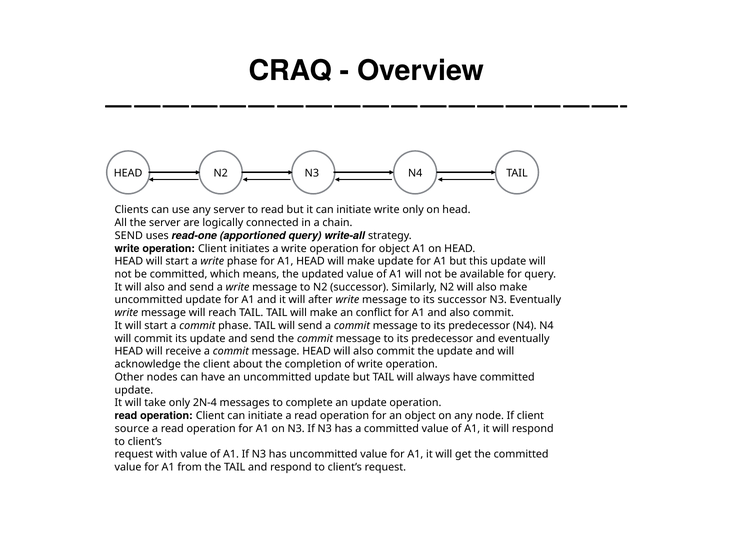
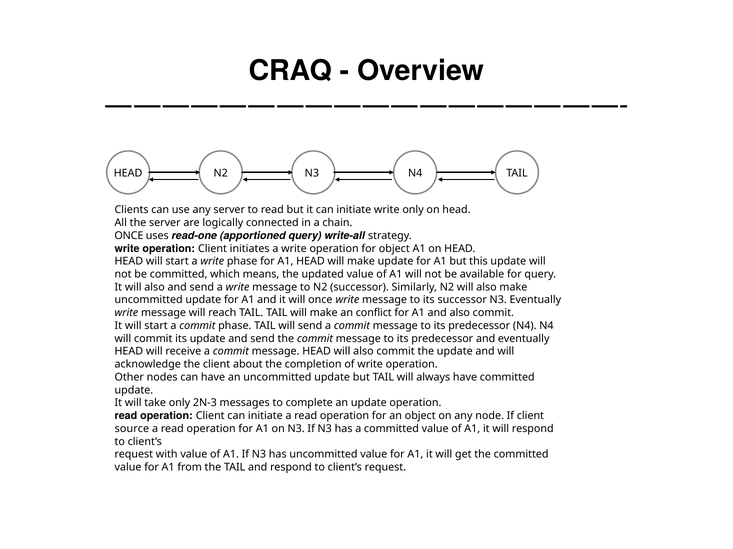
SEND: SEND -> ONCE (129, 236)
will after: after -> once (320, 300)
2N-4: 2N-4 -> 2N-3 (205, 403)
